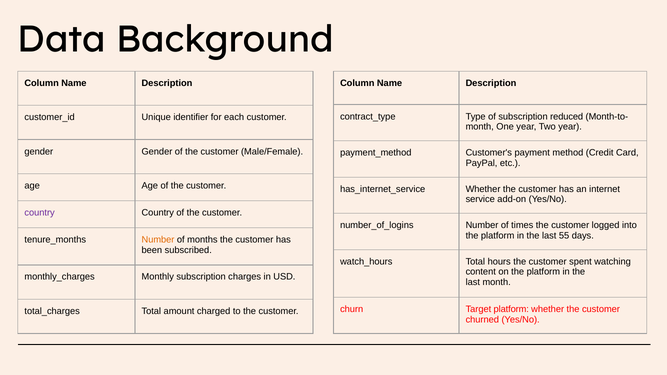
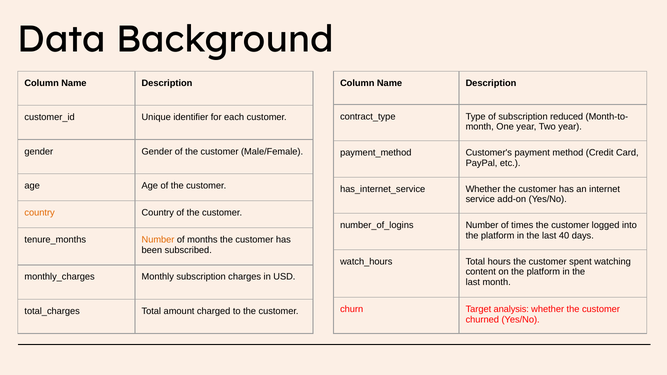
country colour: purple -> orange (40, 213)
55: 55 -> 40 (564, 236)
Target platform: platform -> analysis (511, 309)
